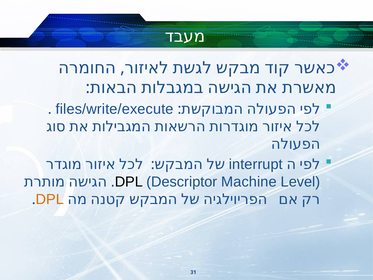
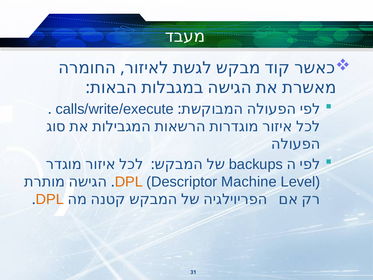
files/write/execute: files/write/execute -> calls/write/execute (115, 109)
interrupt: interrupt -> backups (256, 164)
DPL colour: black -> orange (129, 182)
